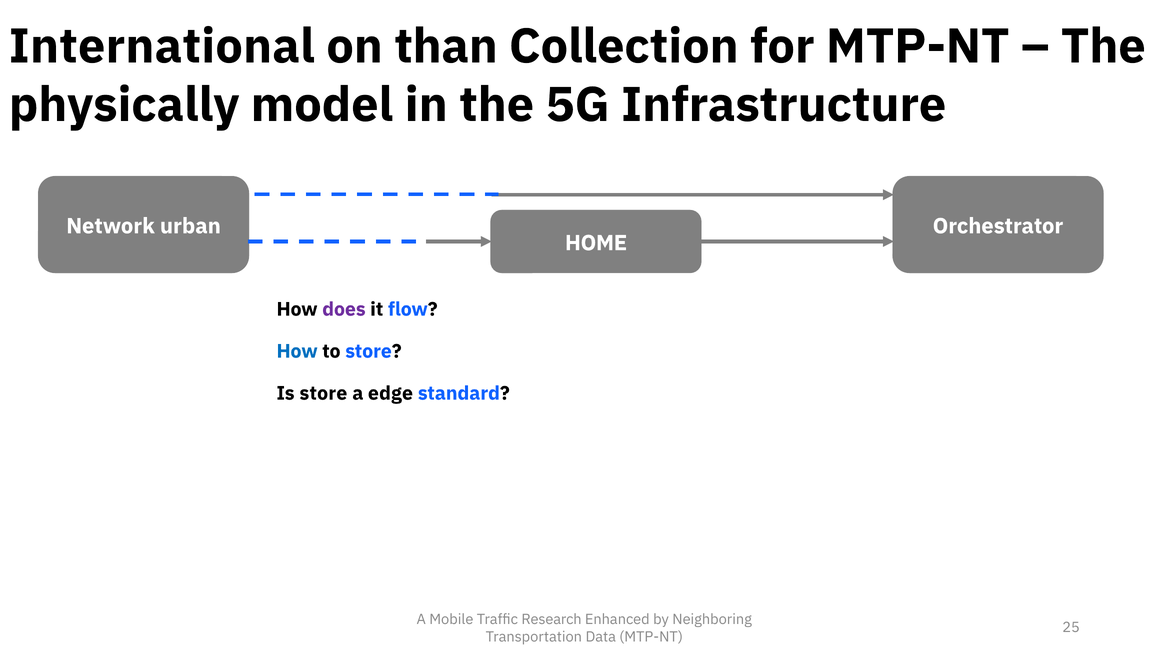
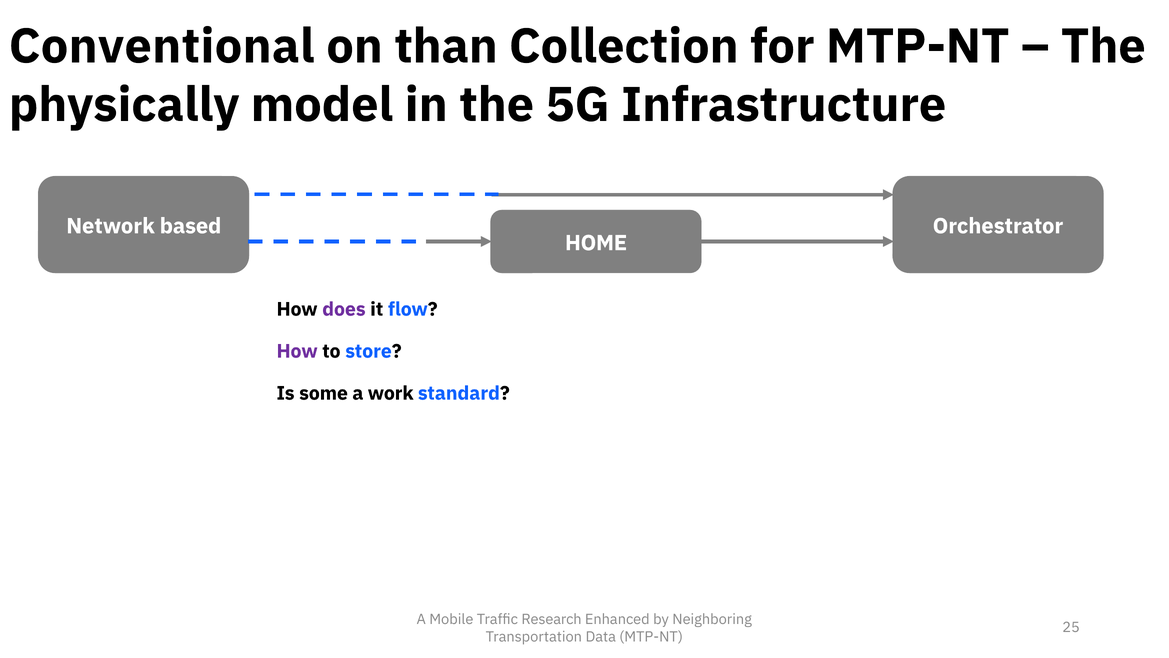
International: International -> Conventional (162, 46)
urban: urban -> based (190, 226)
How colour: blue -> purple (297, 351)
Is store: store -> some (324, 393)
edge: edge -> work (391, 393)
